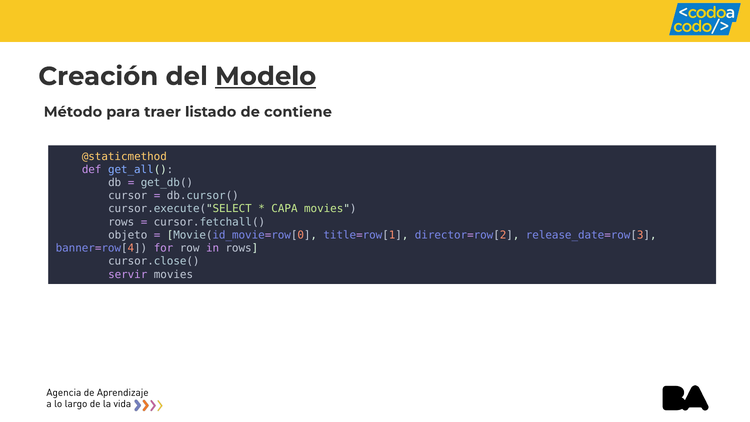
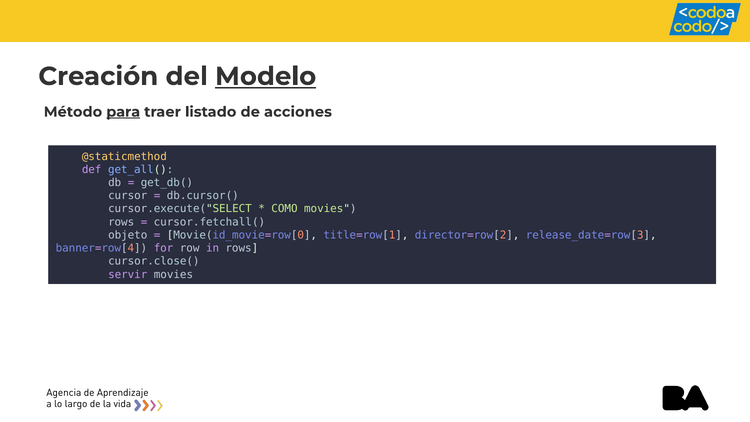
para underline: none -> present (123, 112)
contiene: contiene -> acciones (298, 112)
CAPA: CAPA -> COMO (284, 209)
